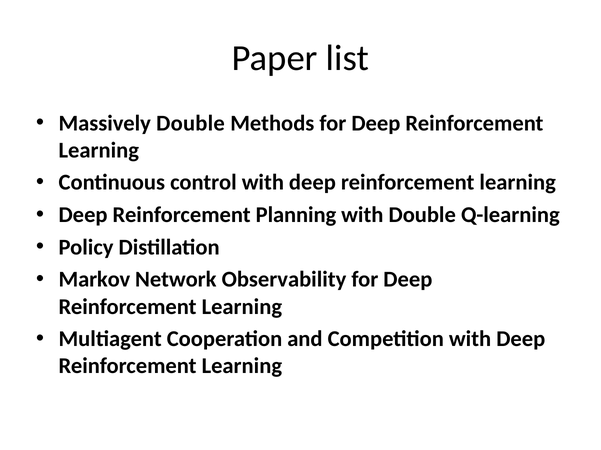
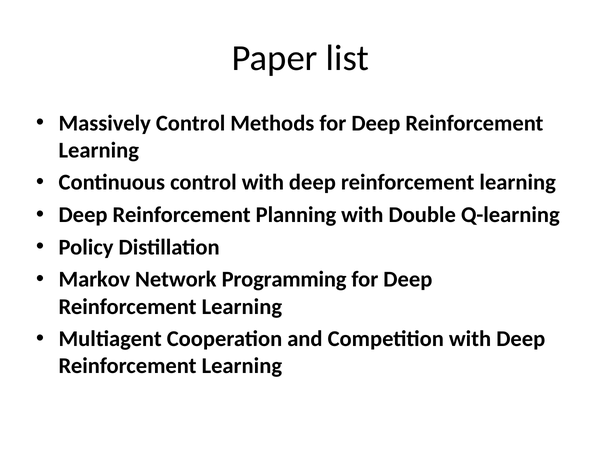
Massively Double: Double -> Control (191, 123)
Observability: Observability -> Programming (284, 280)
